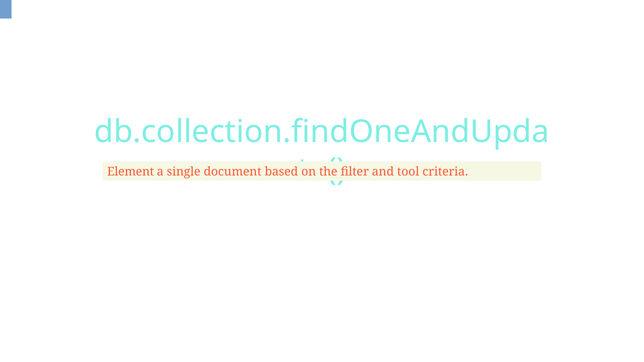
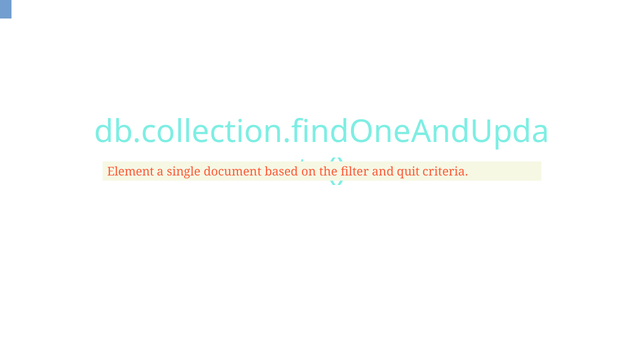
tool: tool -> quit (408, 172)
